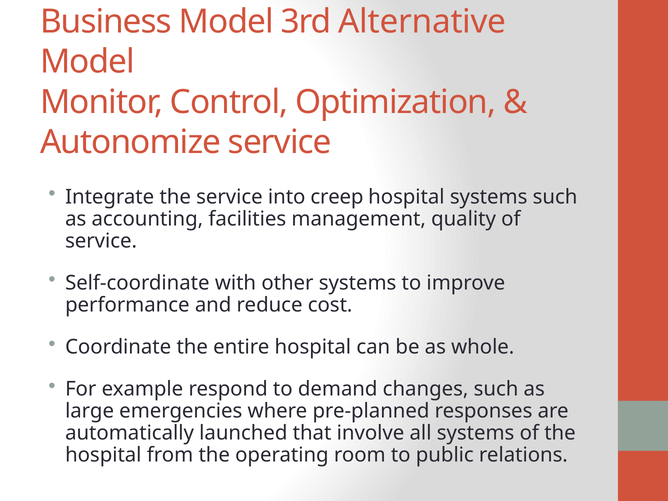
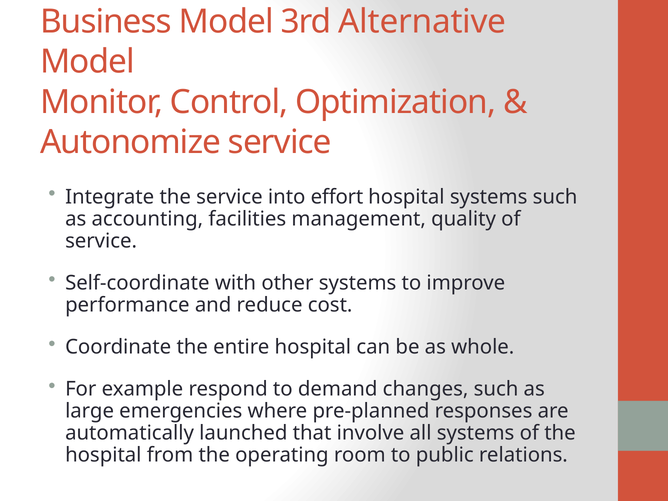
creep: creep -> effort (337, 197)
